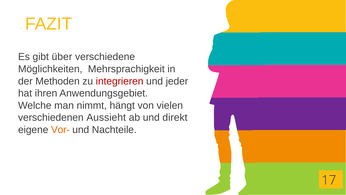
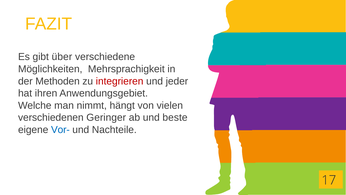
Aussieht: Aussieht -> Geringer (106, 117)
direkt: direkt -> beste (175, 117)
Vor- colour: orange -> blue (60, 129)
